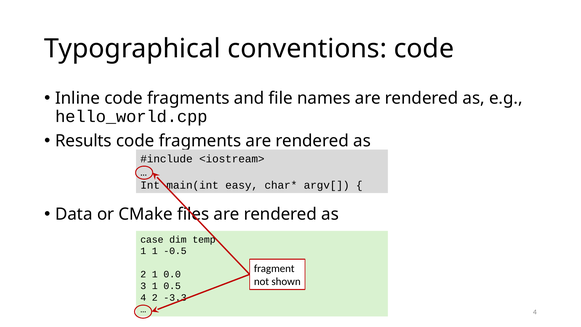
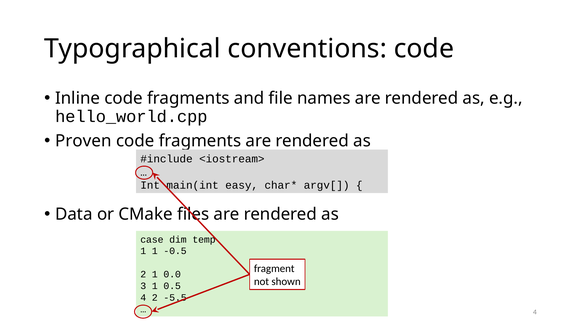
Results: Results -> Proven (83, 141)
-3.3: -3.3 -> -5.5 (175, 297)
